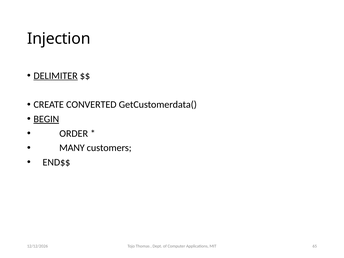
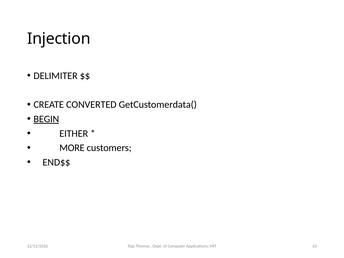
DELIMITER underline: present -> none (56, 76)
ORDER: ORDER -> EITHER (74, 133)
MANY: MANY -> MORE (72, 148)
